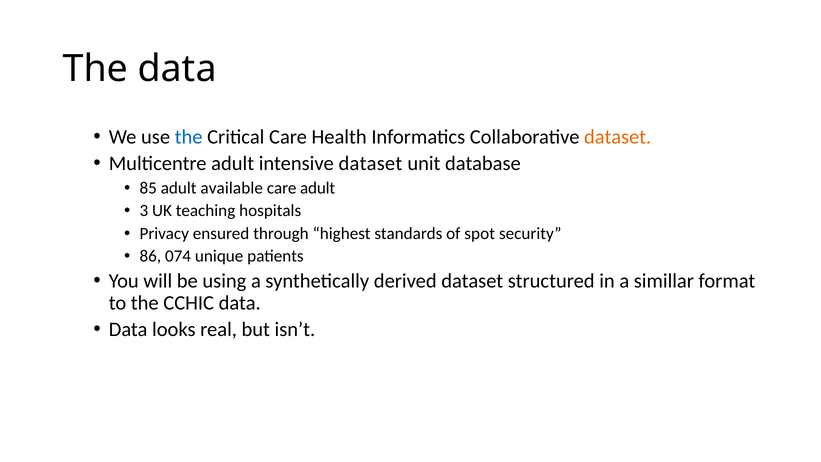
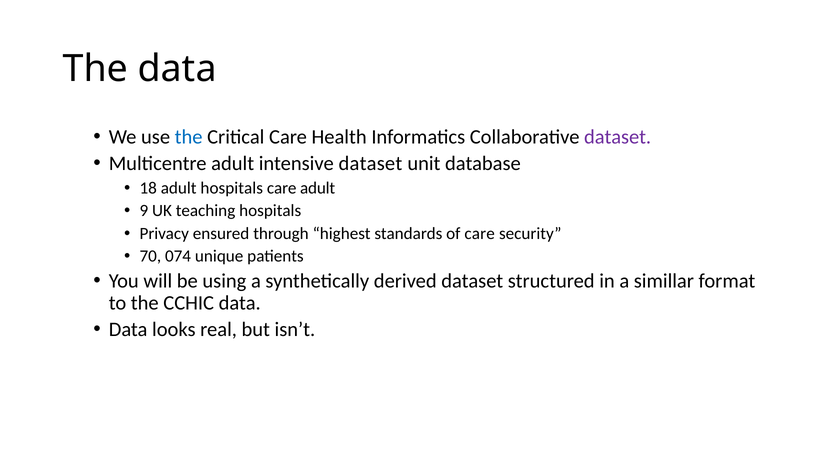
dataset colour: orange -> purple (618, 137)
85: 85 -> 18 (148, 188)
adult available: available -> hospitals (232, 188)
3: 3 -> 9 (144, 211)
of spot: spot -> care (480, 233)
86: 86 -> 70 (150, 256)
